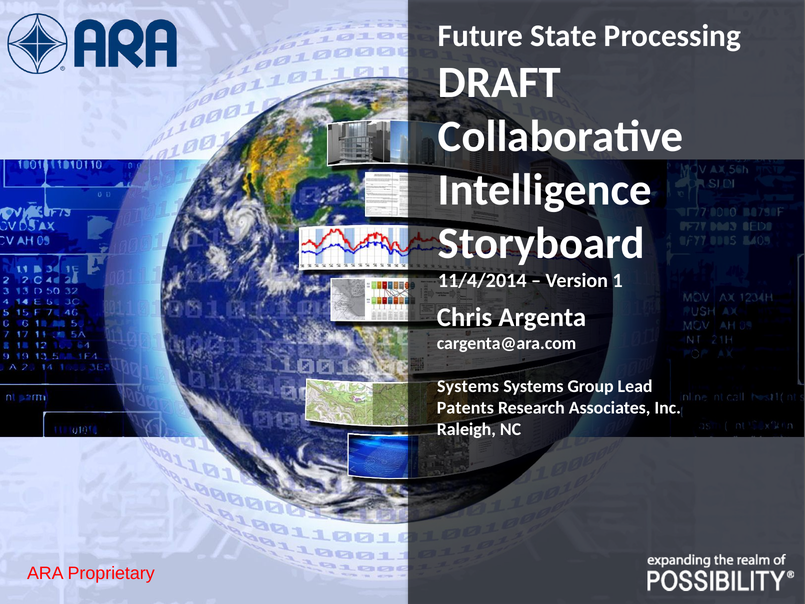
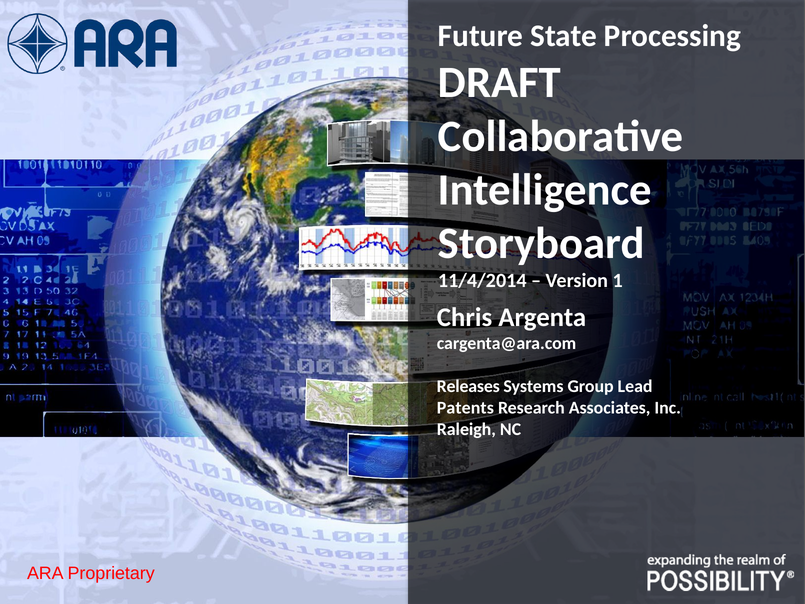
Systems: Systems -> Releases (468, 386)
